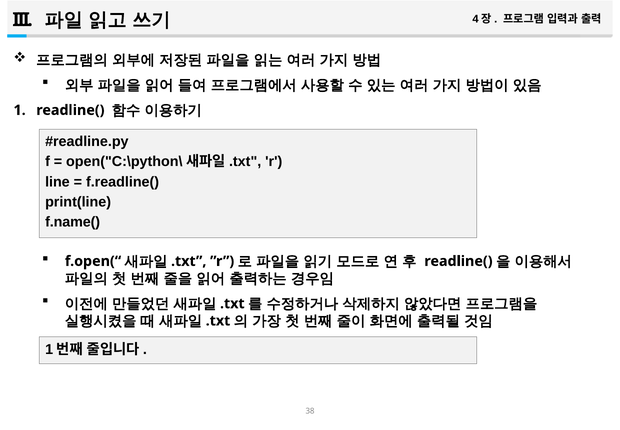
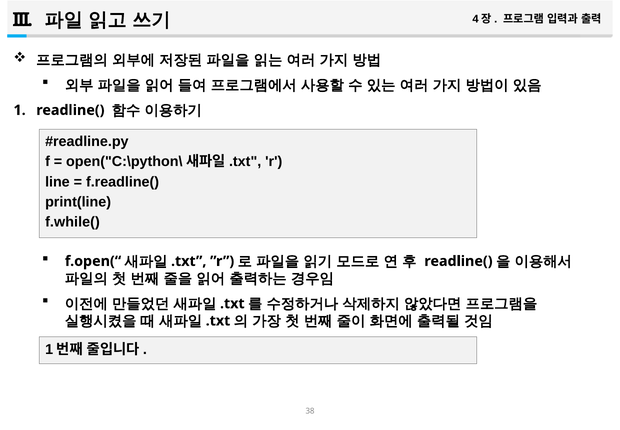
f.name(: f.name( -> f.while( (73, 222)
